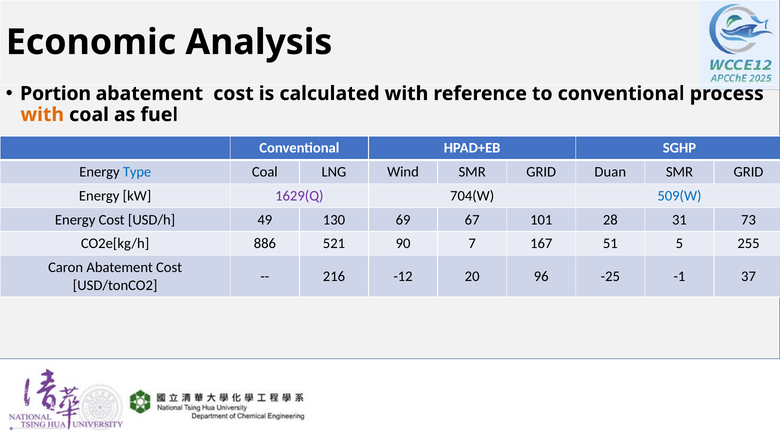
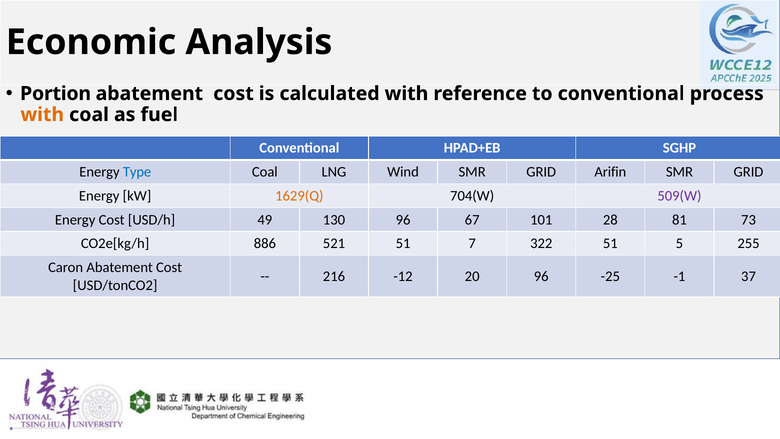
Duan: Duan -> Arifin (610, 172)
1629(Q colour: purple -> orange (299, 196)
509(W colour: blue -> purple (679, 196)
130 69: 69 -> 96 (403, 220)
31: 31 -> 81 (679, 220)
521 90: 90 -> 51 (403, 243)
167: 167 -> 322 (541, 243)
